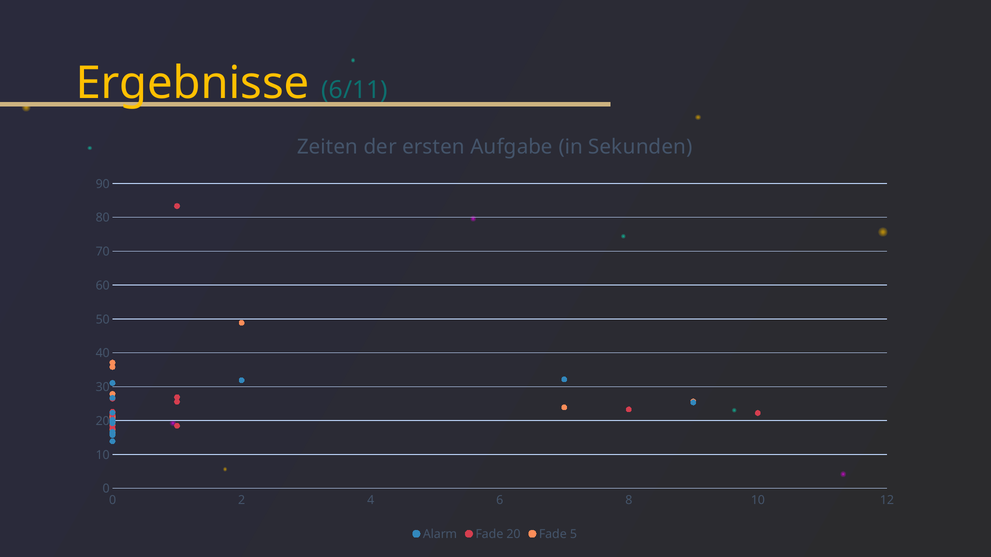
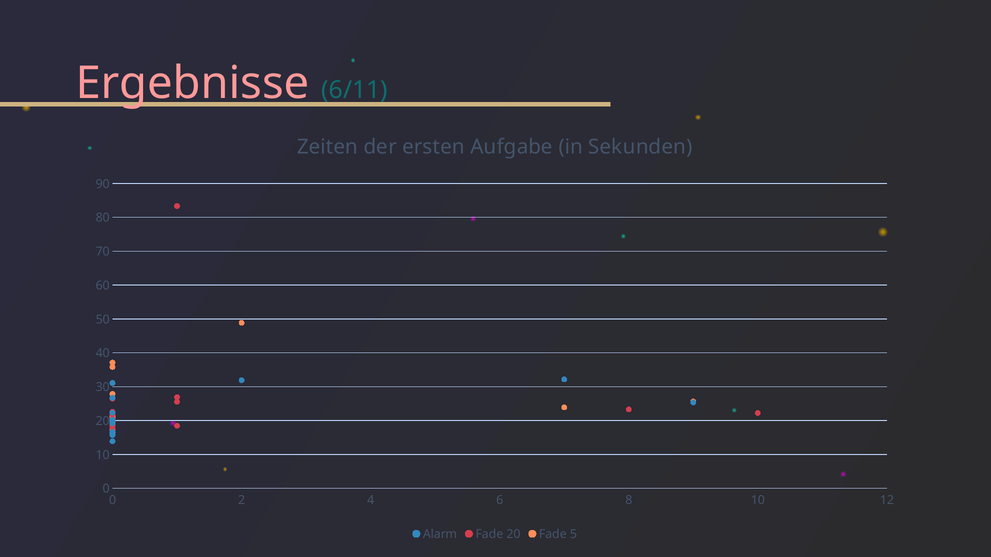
Ergebnisse colour: yellow -> pink (192, 83)
